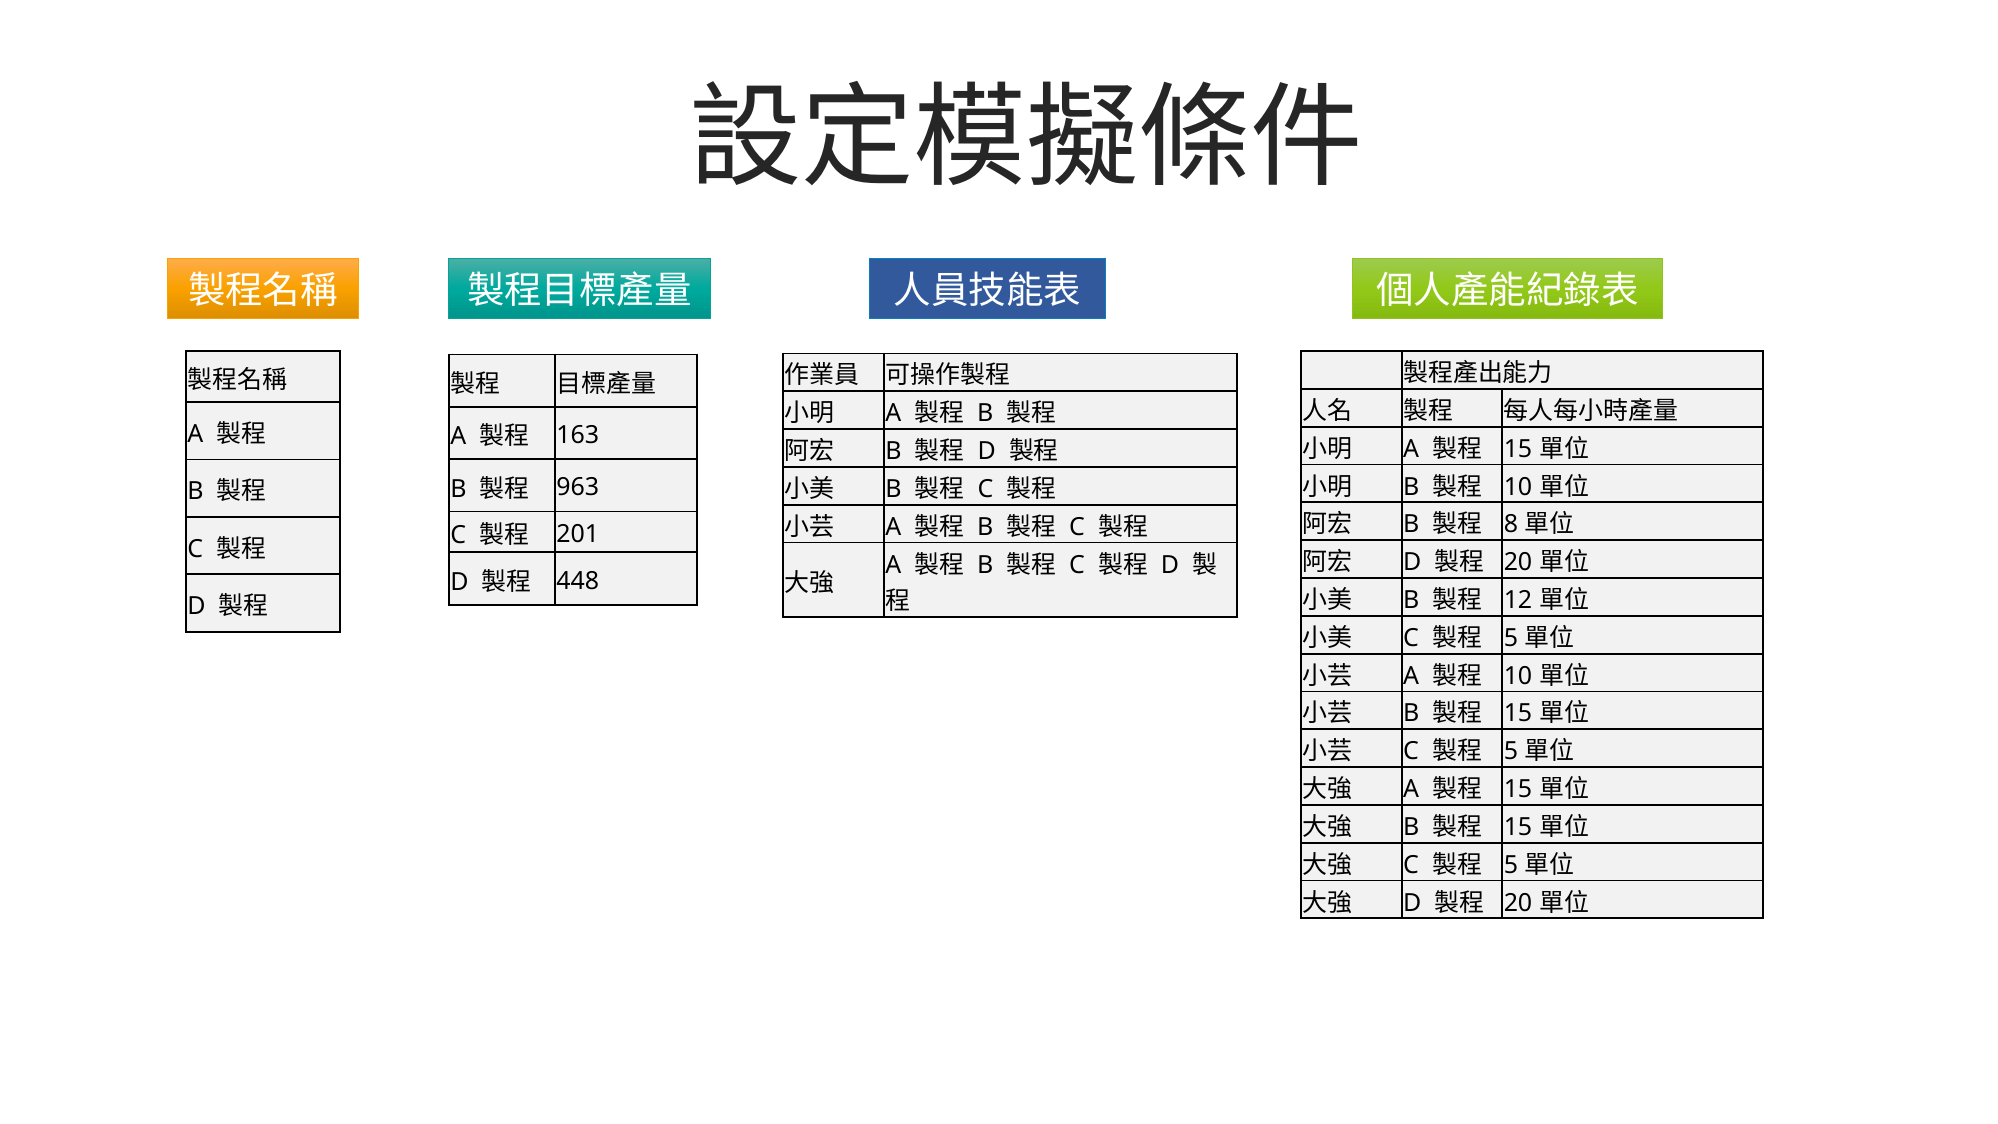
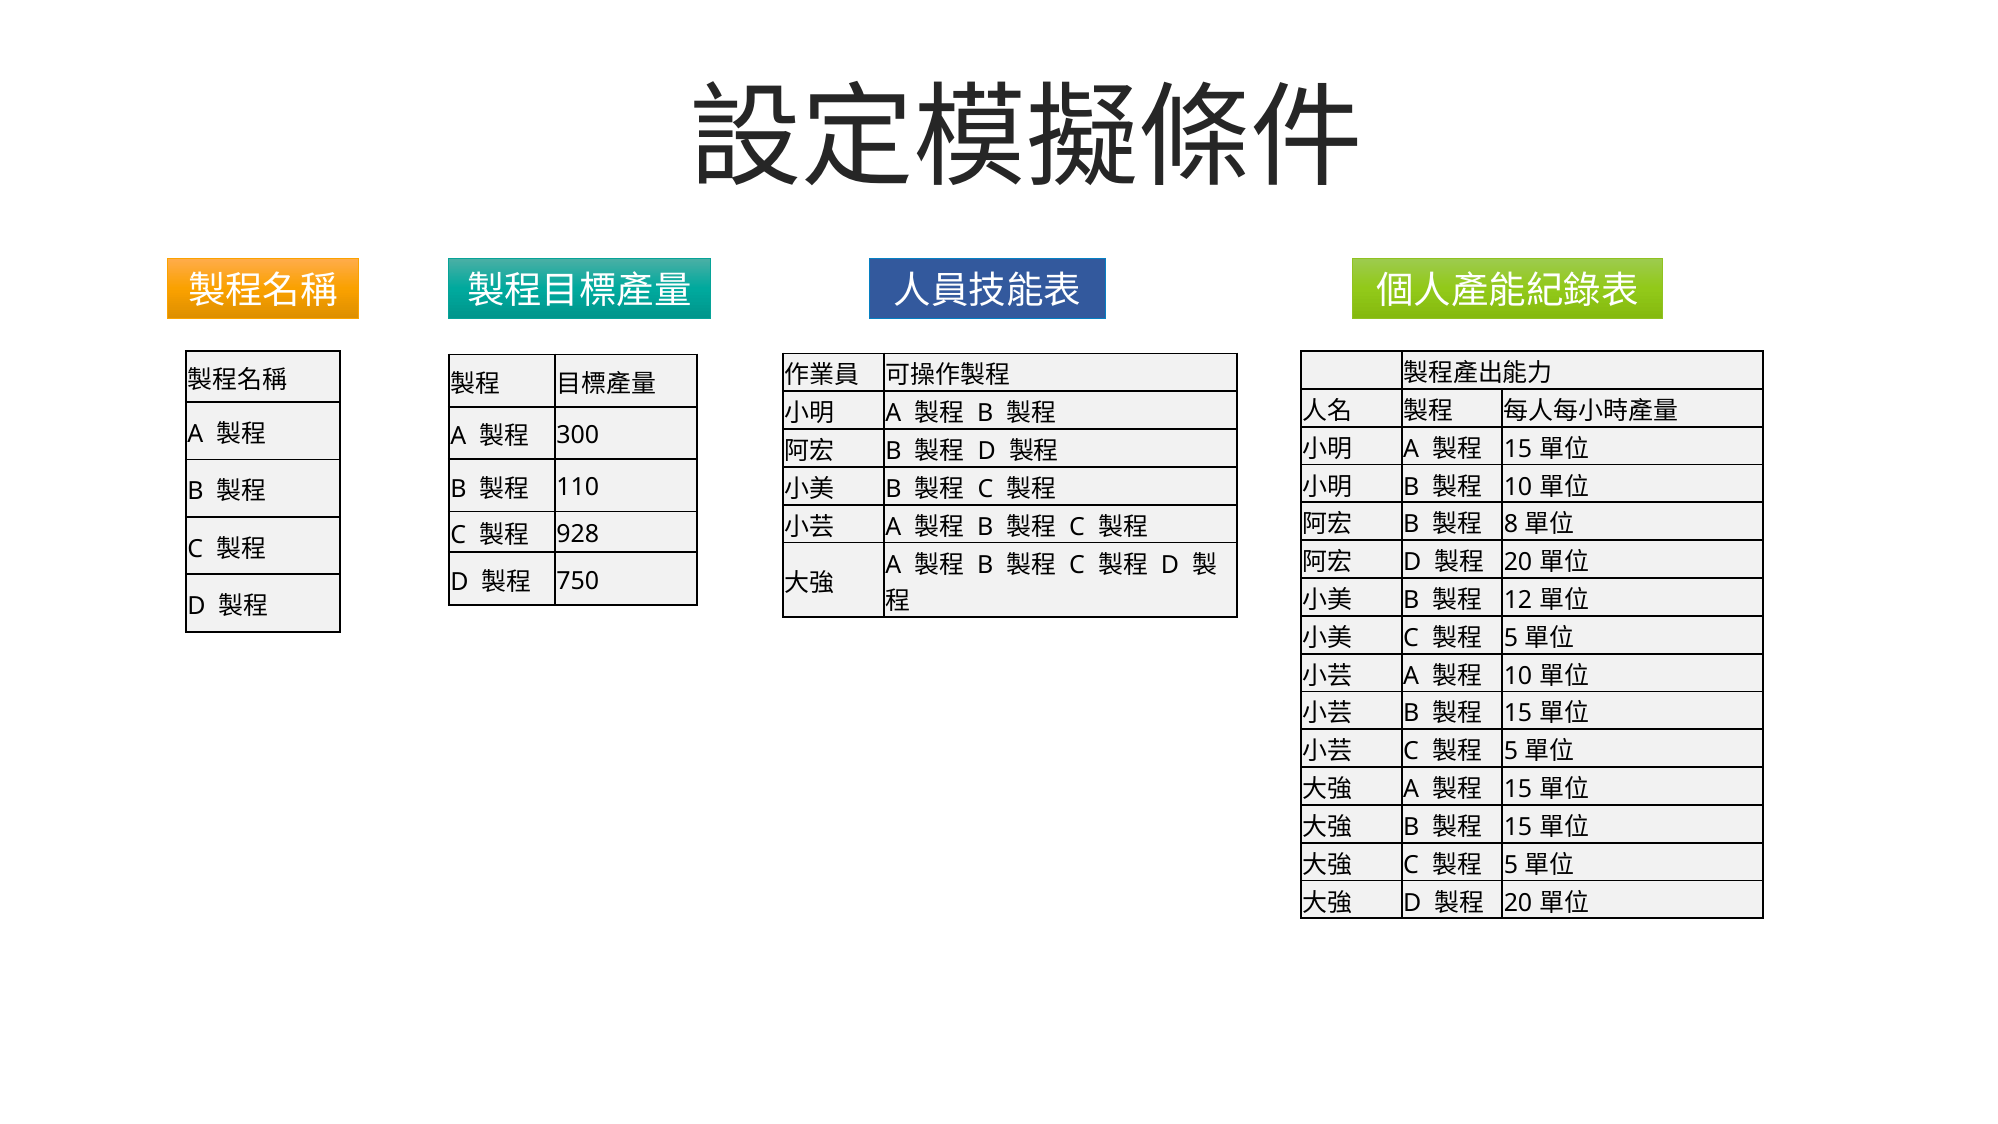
163: 163 -> 300 (578, 435)
963: 963 -> 110 (578, 488)
201: 201 -> 928 (578, 534)
448: 448 -> 750 (578, 581)
